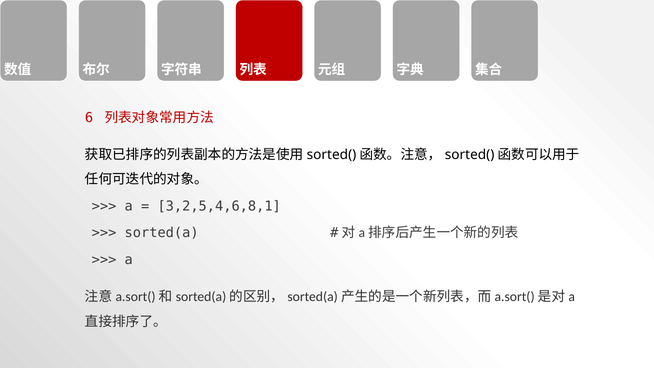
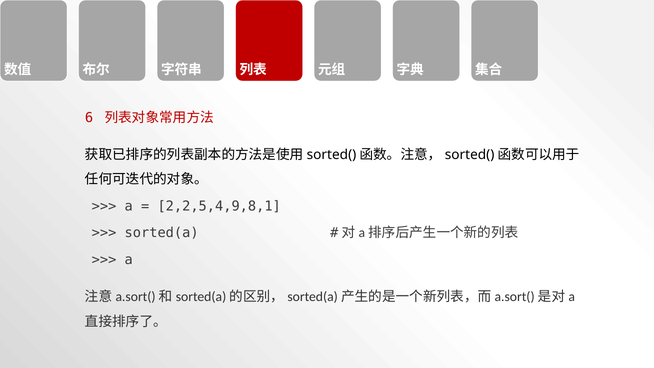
3,2,5,4,6,8,1: 3,2,5,4,6,8,1 -> 2,2,5,4,9,8,1 (219, 206)
